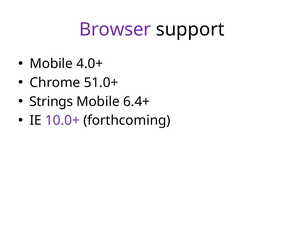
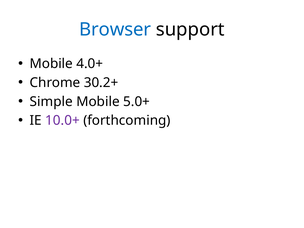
Browser colour: purple -> blue (115, 29)
51.0+: 51.0+ -> 30.2+ (101, 83)
Strings: Strings -> Simple (51, 102)
6.4+: 6.4+ -> 5.0+ (137, 102)
